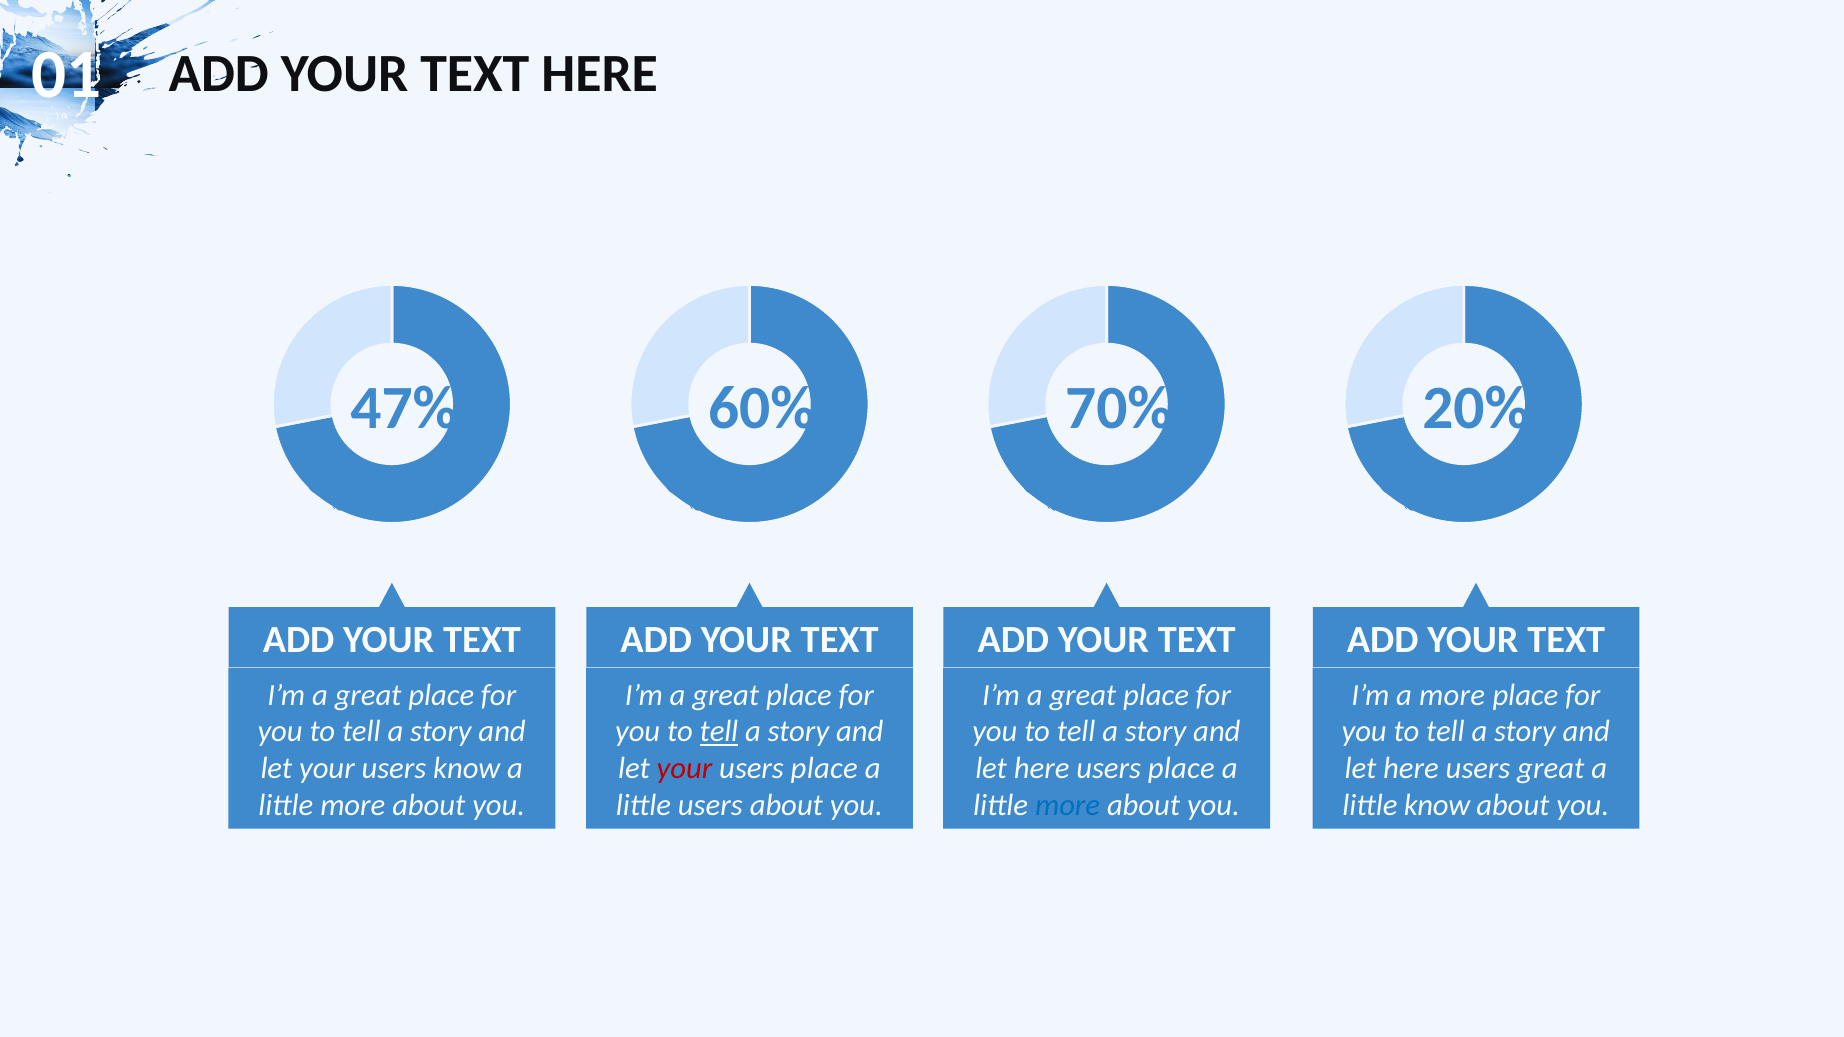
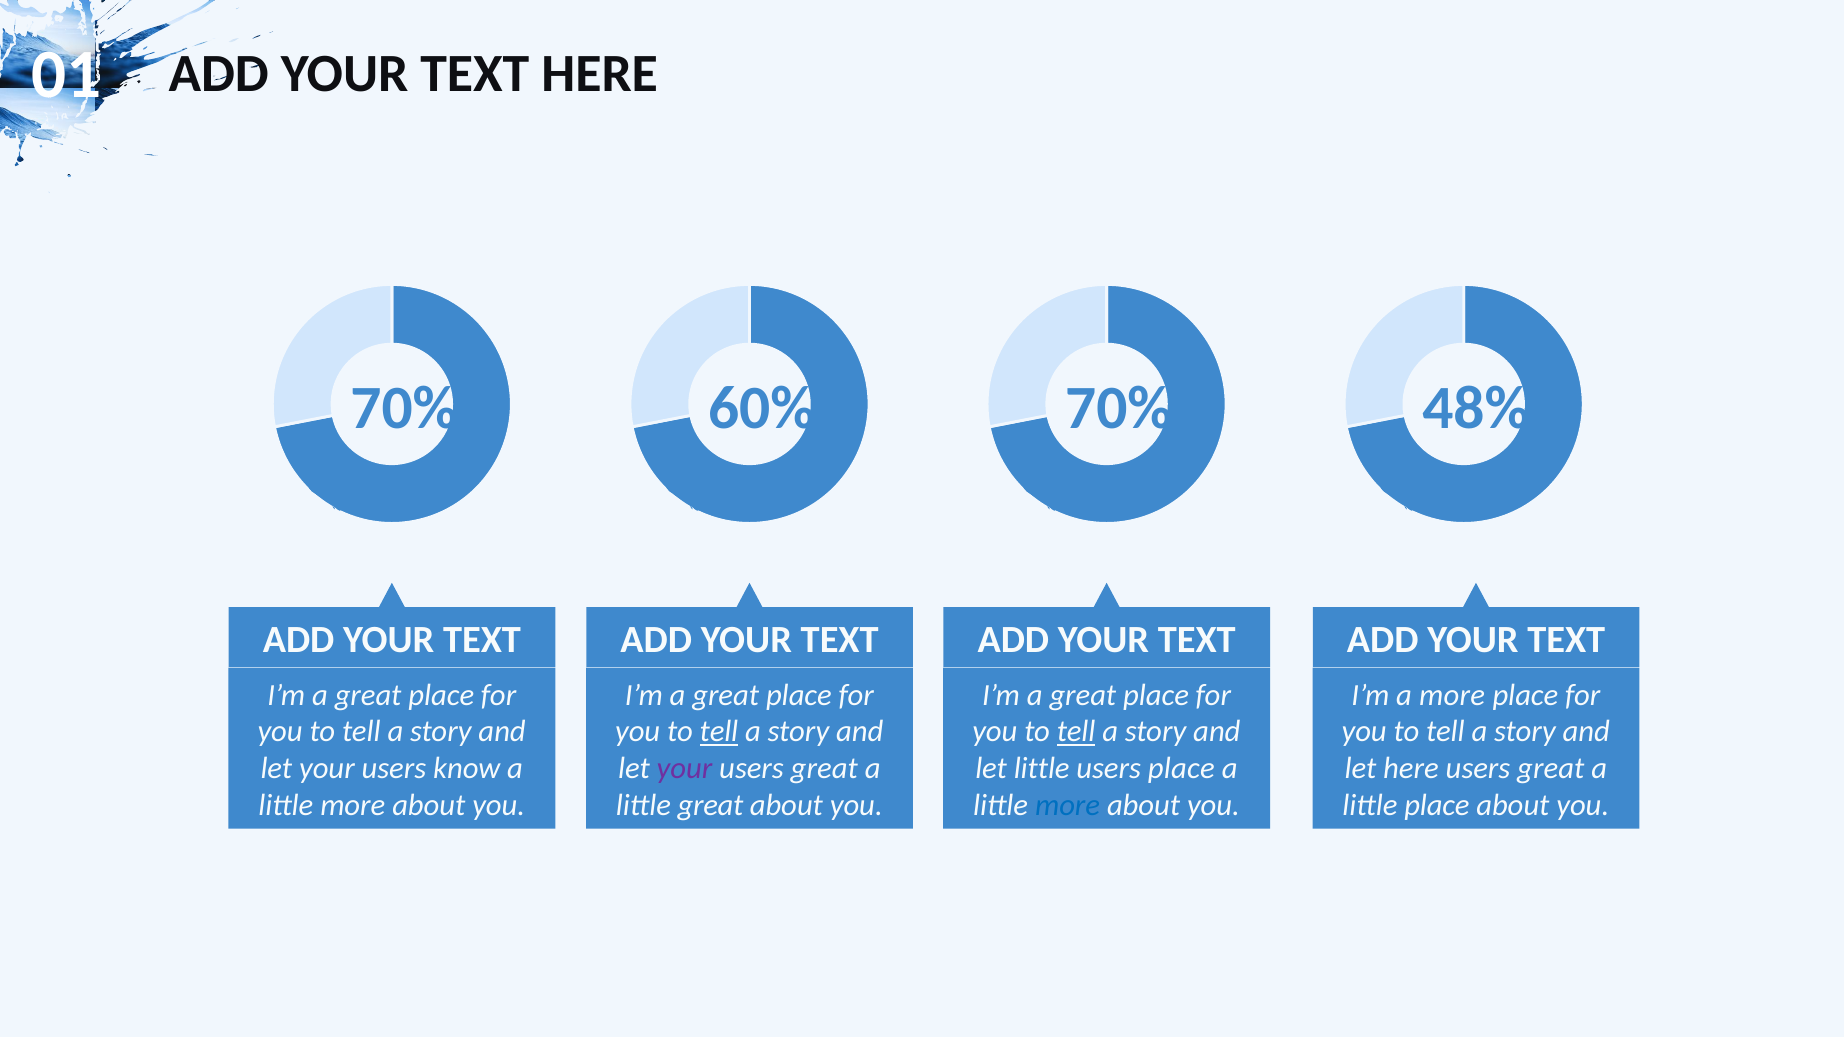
47%: 47% -> 70% (404, 408)
20%: 20% -> 48% (1476, 408)
tell underline: none -> present (1076, 732)
your colour: red -> purple (685, 769)
place: place -> great (824, 769)
here: here -> little (1042, 769)
little users: users -> great (711, 806)
little know: know -> place (1437, 806)
